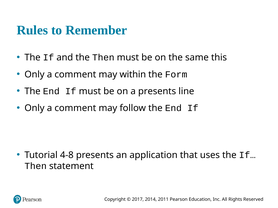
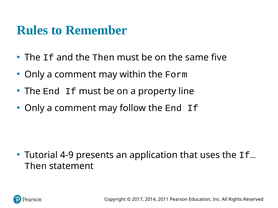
this: this -> five (219, 58)
a presents: presents -> property (157, 91)
4-8: 4-8 -> 4-9 (67, 155)
